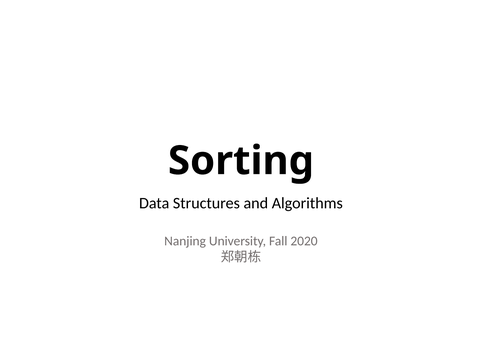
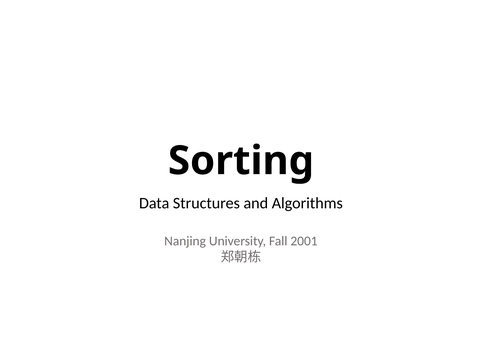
2020: 2020 -> 2001 (304, 241)
